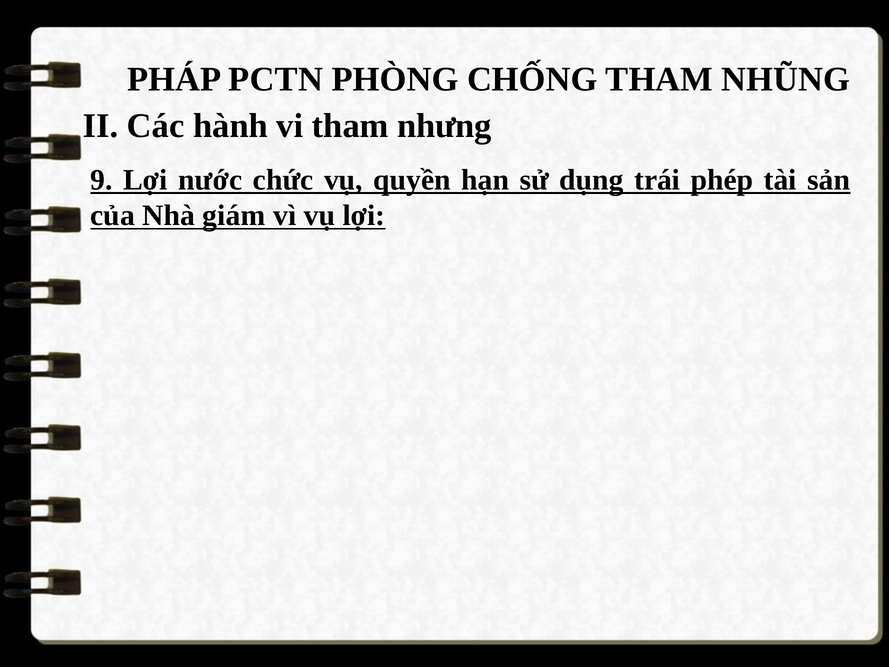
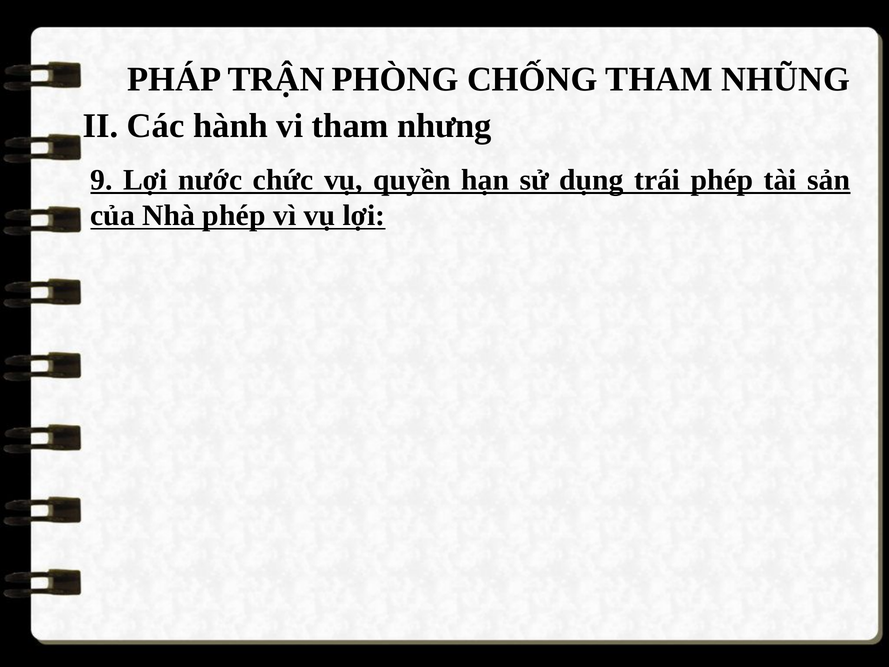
PCTN: PCTN -> TRẬN (276, 79)
Nhà giám: giám -> phép (234, 215)
